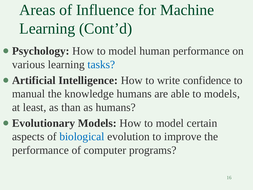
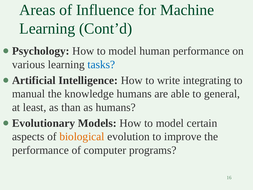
confidence: confidence -> integrating (207, 80)
to models: models -> general (222, 94)
biological colour: blue -> orange (82, 136)
